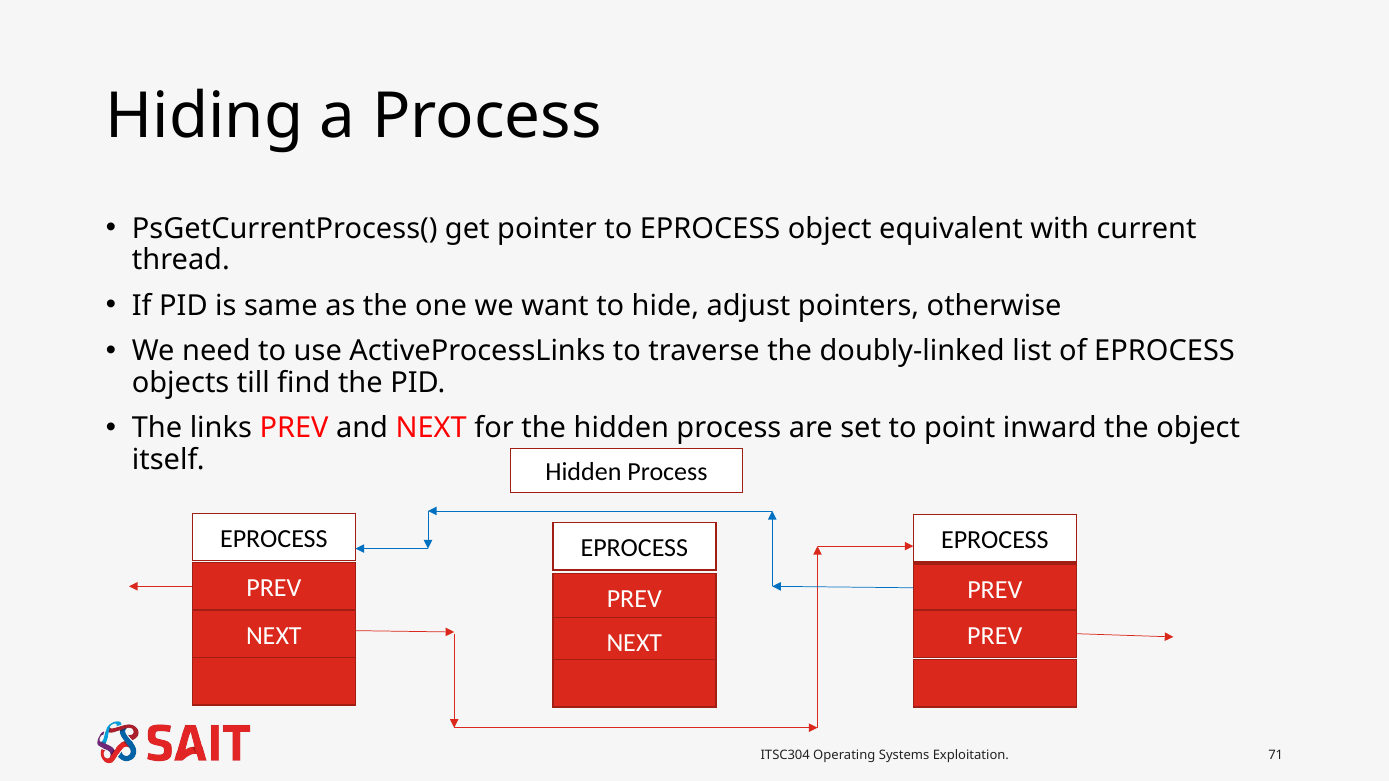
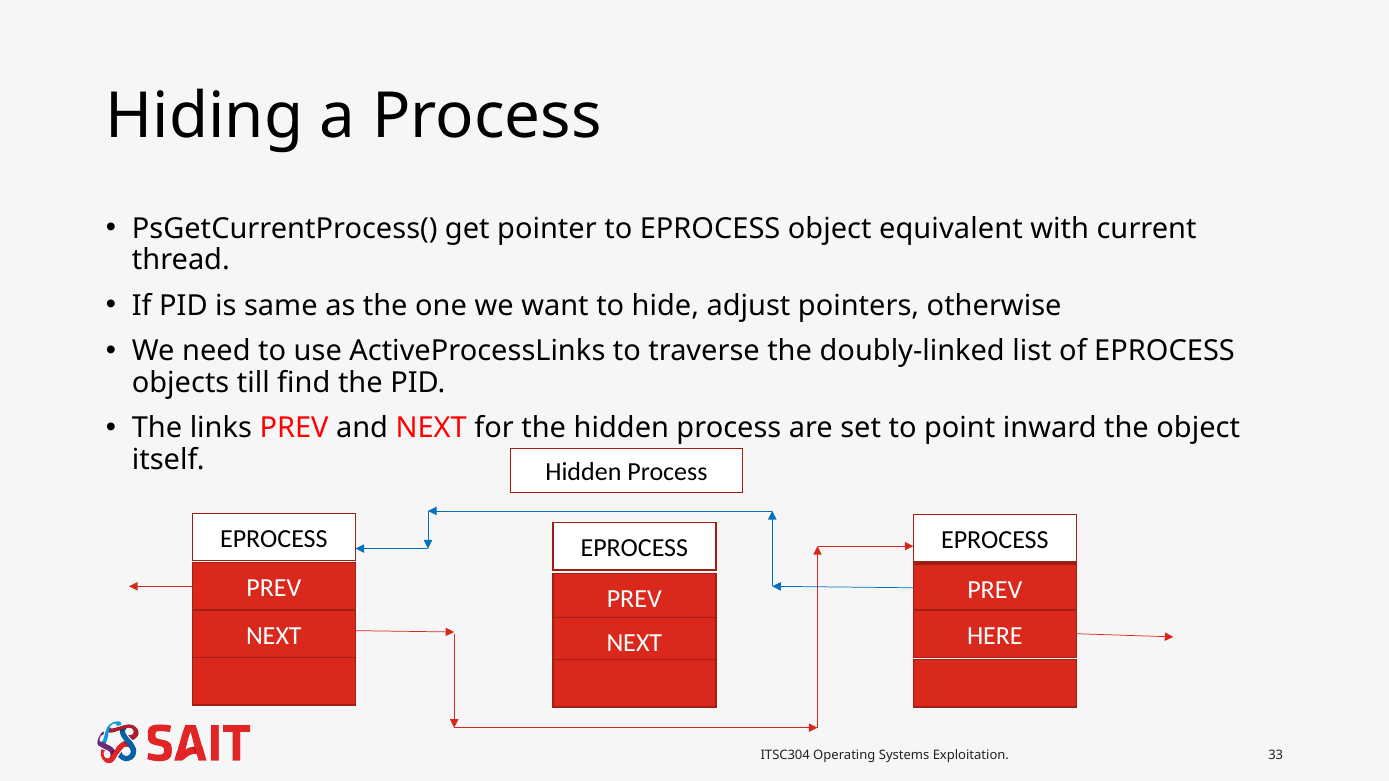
NEXT PREV: PREV -> HERE (995, 636)
71: 71 -> 33 (1276, 755)
